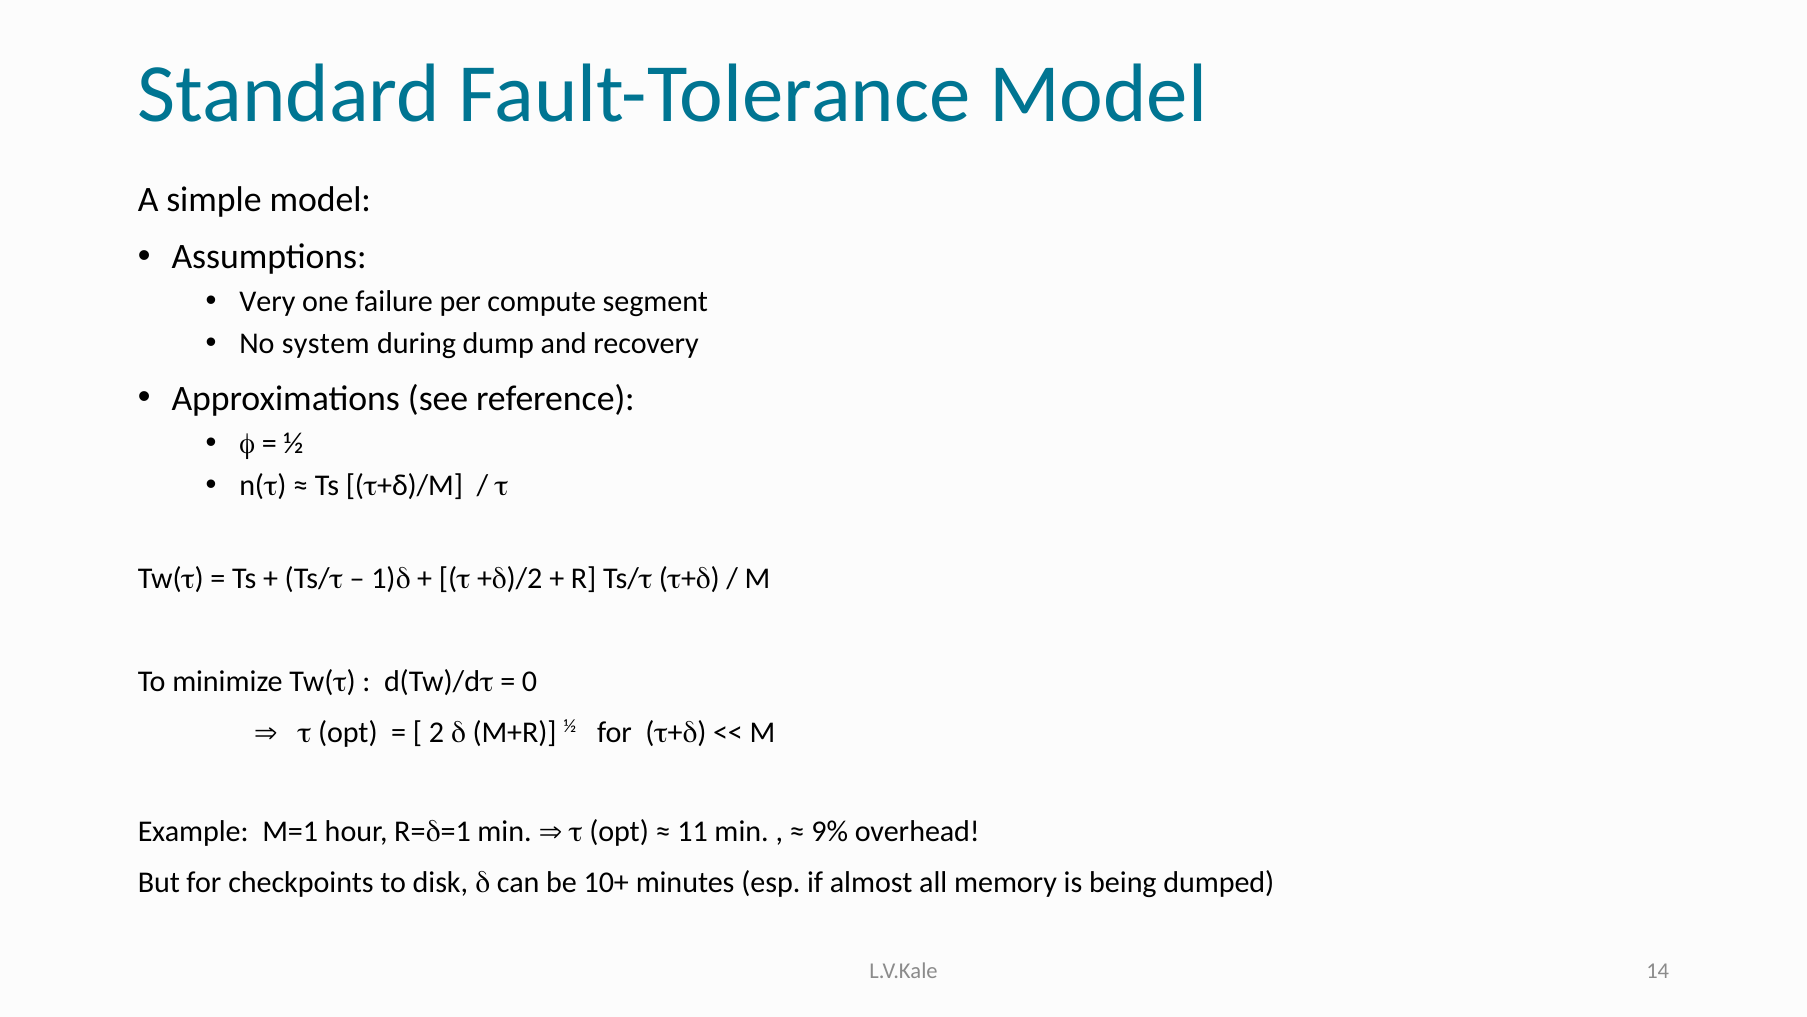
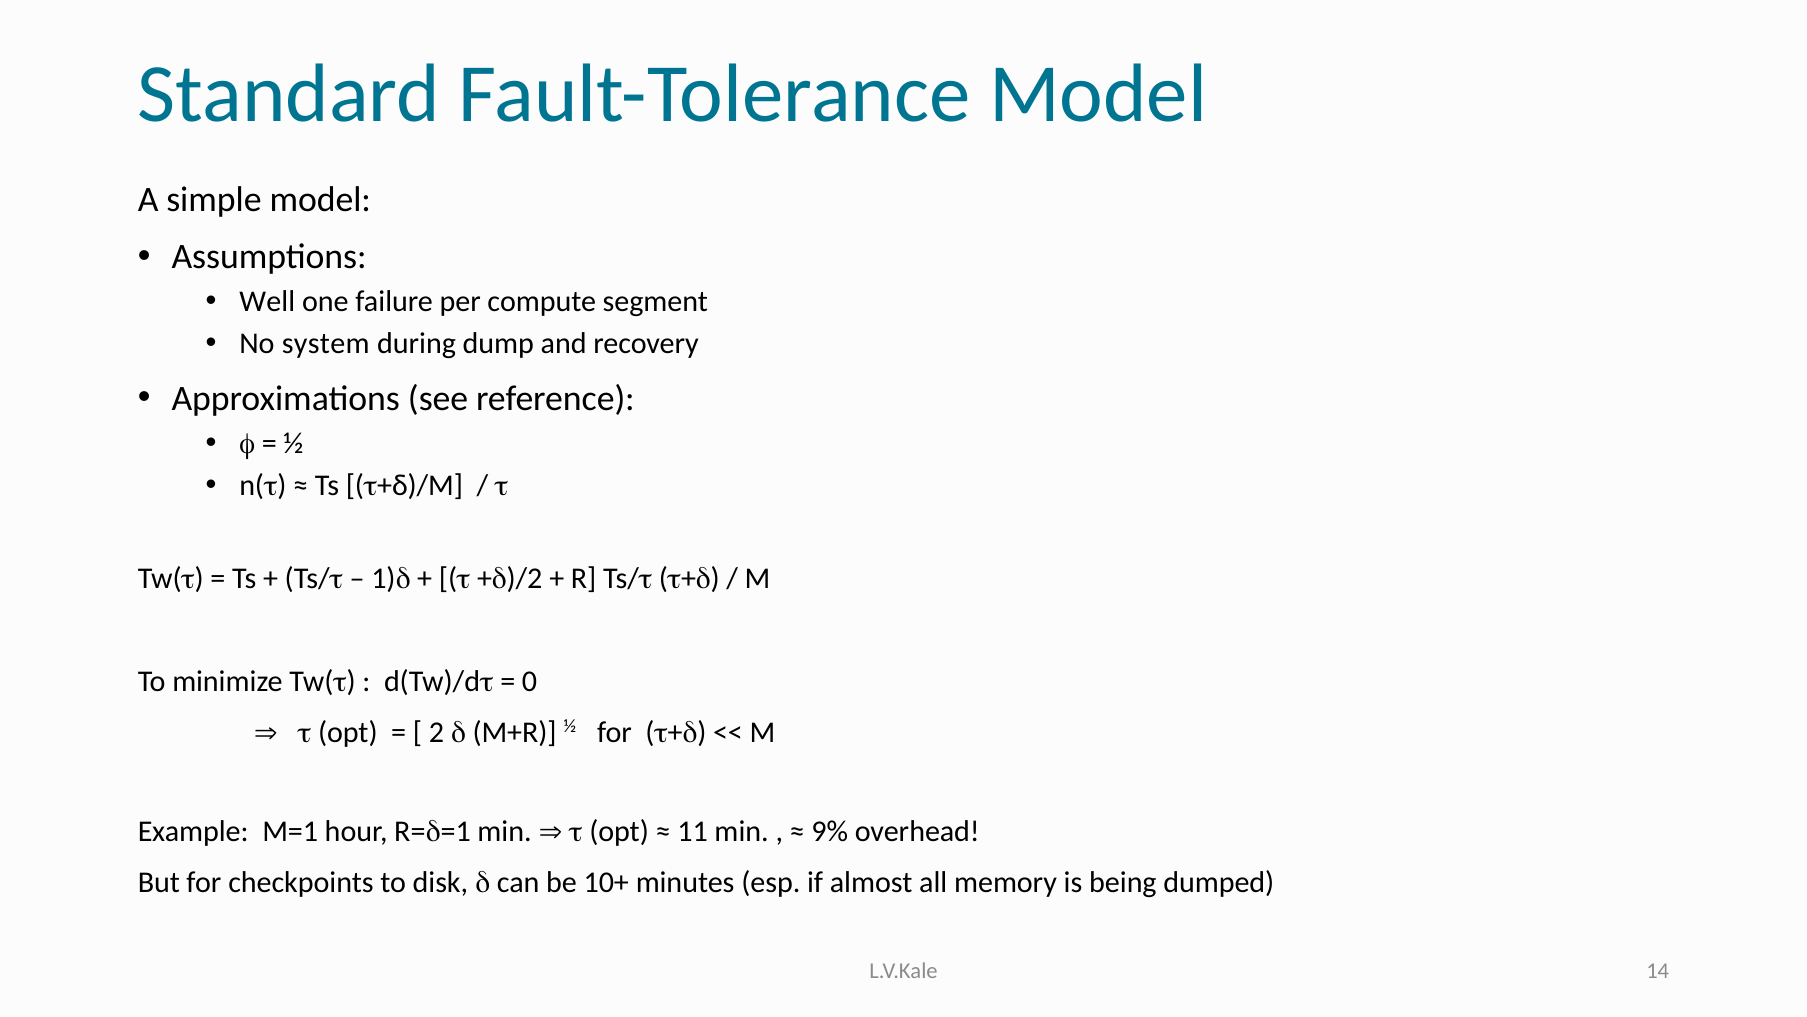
Very: Very -> Well (267, 302)
